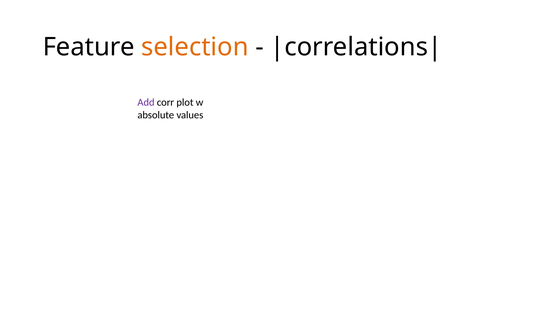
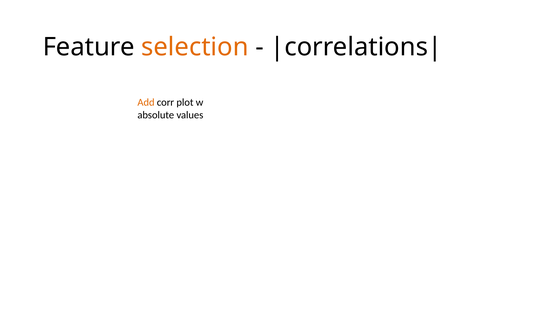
Add colour: purple -> orange (146, 102)
